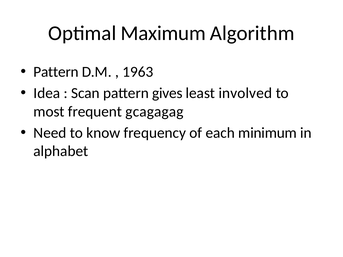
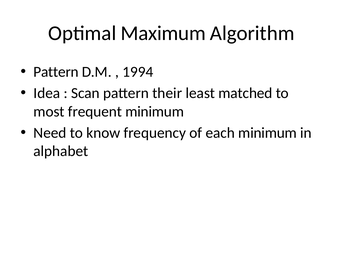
1963: 1963 -> 1994 (138, 72)
gives: gives -> their (167, 93)
involved: involved -> matched (245, 93)
frequent gcagagag: gcagagag -> minimum (155, 112)
